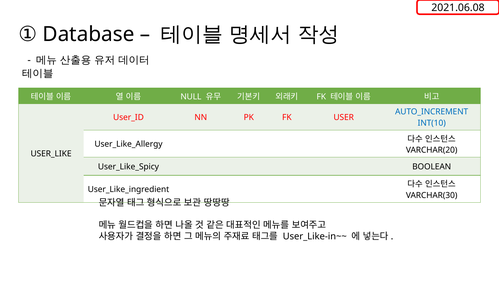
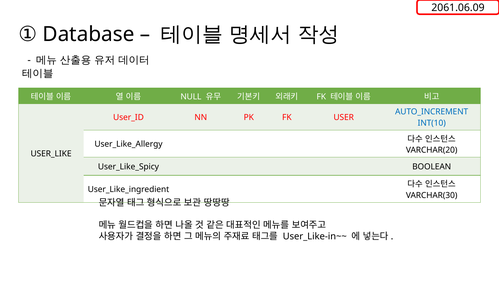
2021.06.08: 2021.06.08 -> 2061.06.09 (458, 8)
